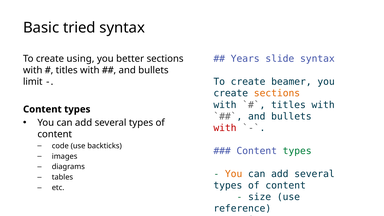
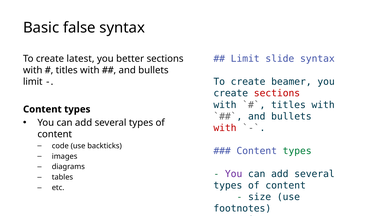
tried: tried -> false (79, 28)
Years: Years -> Limit (245, 59)
using: using -> latest (80, 59)
sections colour: orange -> red (277, 93)
You colour: orange -> purple (234, 174)
reference: reference -> footnotes (242, 209)
